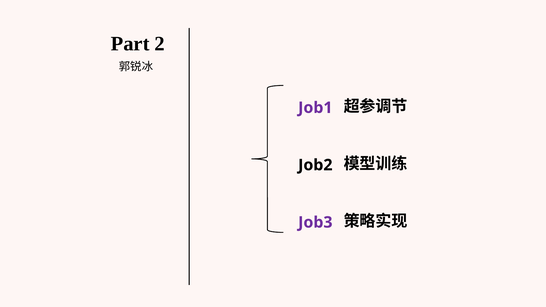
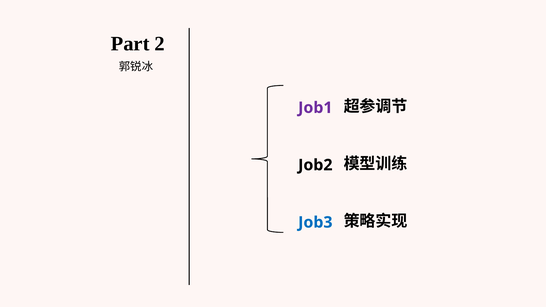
Job3 colour: purple -> blue (315, 222)
